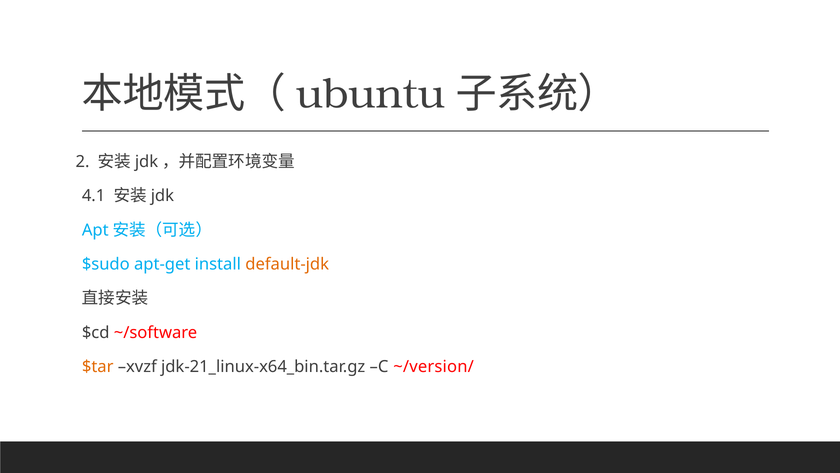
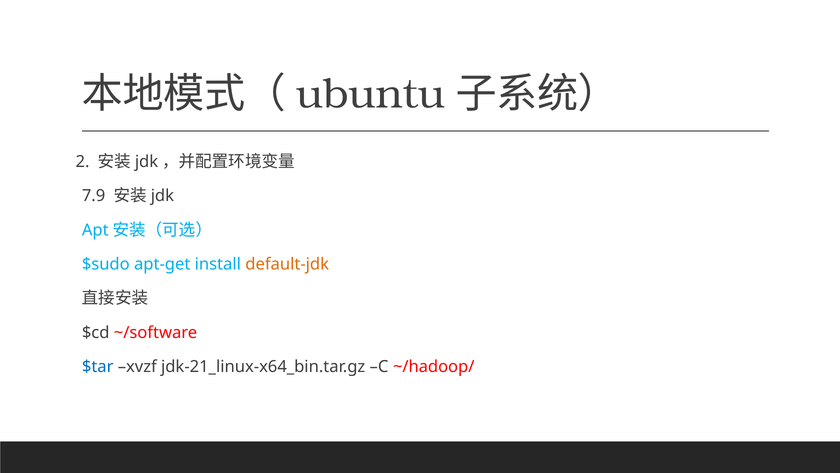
4.1: 4.1 -> 7.9 (94, 196)
$tar colour: orange -> blue (98, 366)
~/version/: ~/version/ -> ~/hadoop/ (434, 366)
